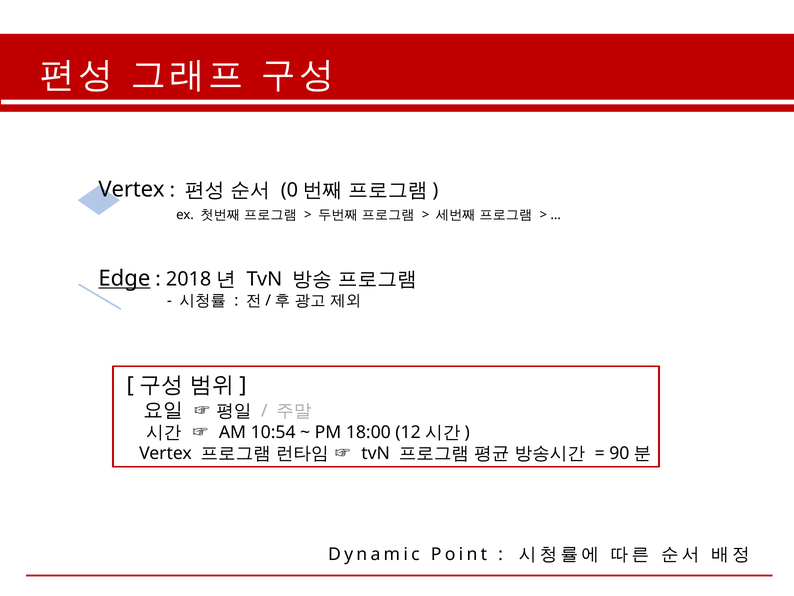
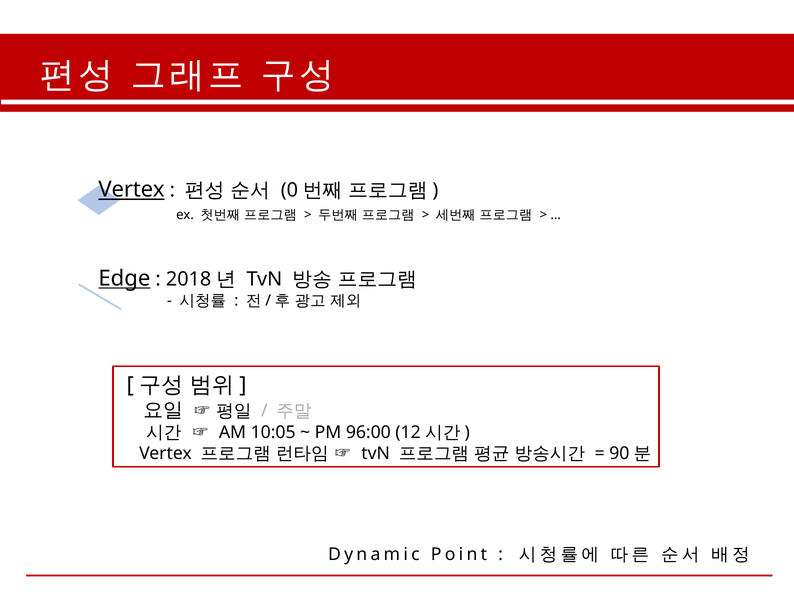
Vertex underline: none -> present (132, 190)
10:54: 10:54 -> 10:05 (273, 432)
18:00: 18:00 -> 96:00 (368, 432)
